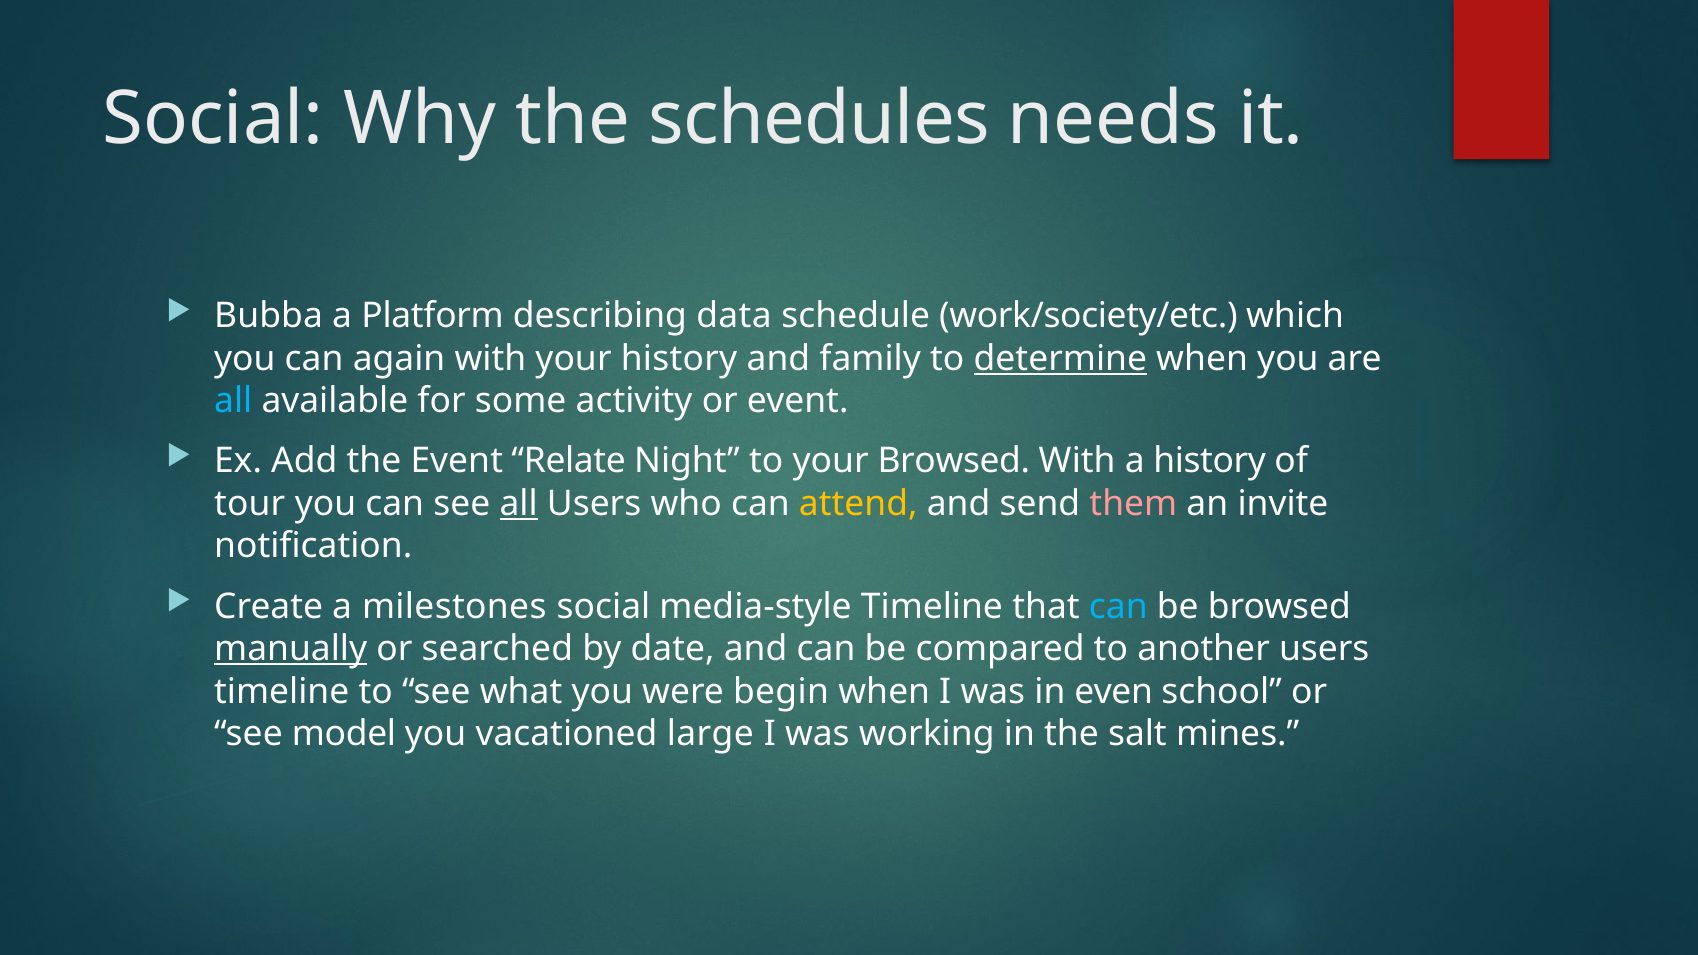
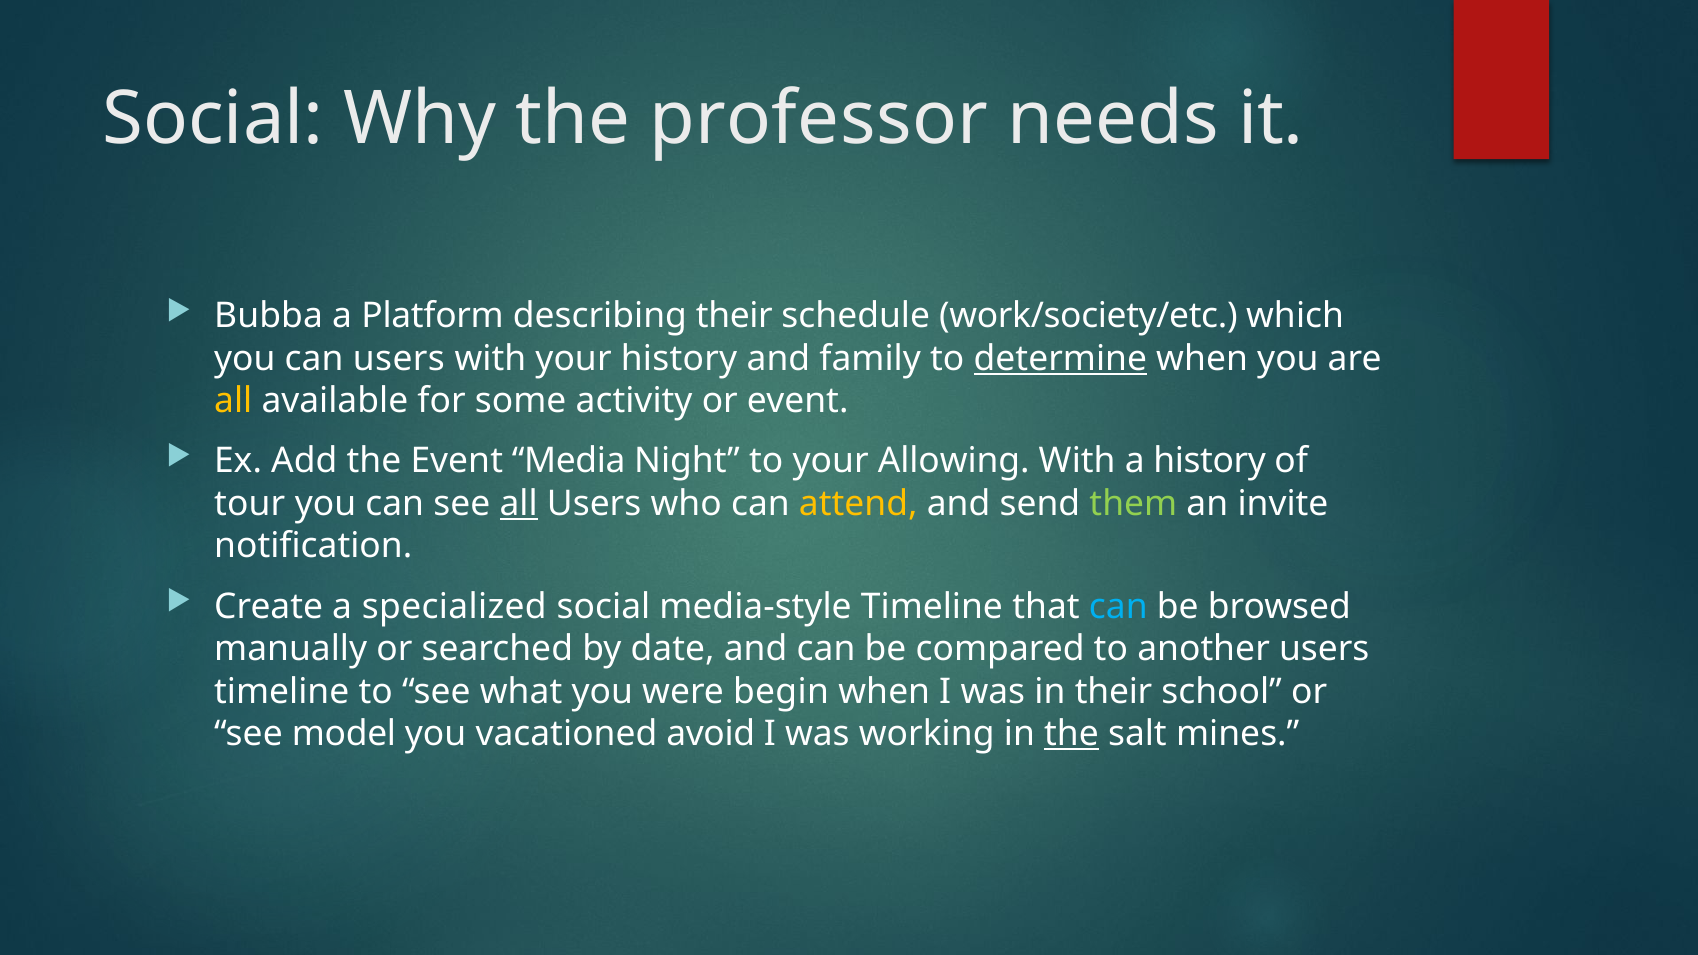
schedules: schedules -> professor (819, 119)
describing data: data -> their (734, 316)
can again: again -> users (399, 359)
all colour: light blue -> yellow (233, 401)
Relate: Relate -> Media (569, 461)
your Browsed: Browsed -> Allowing (954, 461)
them colour: pink -> light green (1133, 504)
milestones: milestones -> specialized (454, 607)
manually underline: present -> none (291, 649)
in even: even -> their (1114, 692)
large: large -> avoid (711, 734)
the underline: none -> present (1071, 734)
